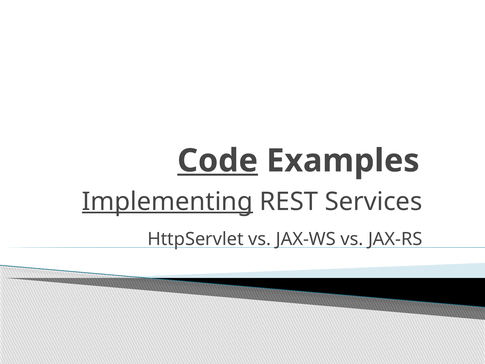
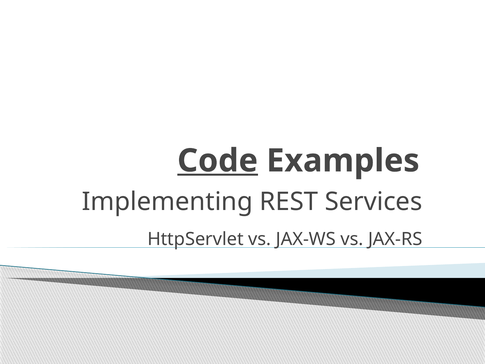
Implementing underline: present -> none (167, 201)
